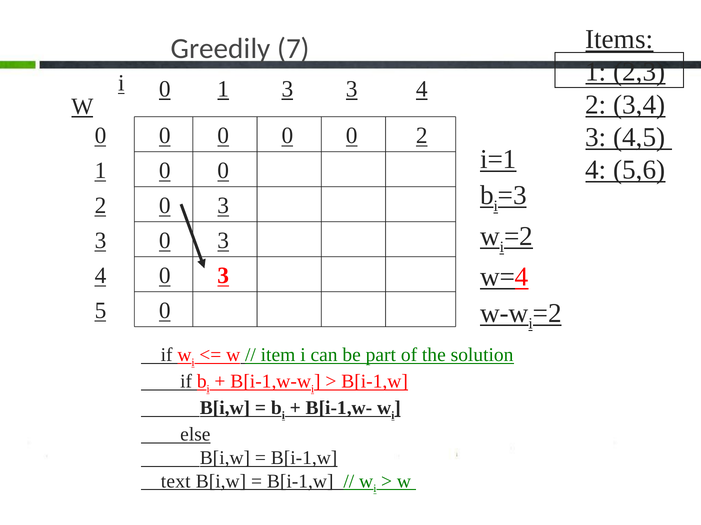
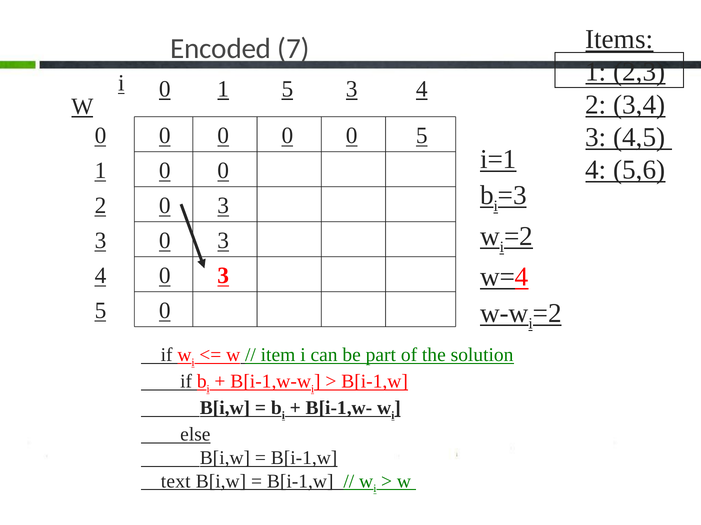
Greedily: Greedily -> Encoded (221, 49)
1 3: 3 -> 5 (287, 89)
0 2: 2 -> 5 (422, 136)
